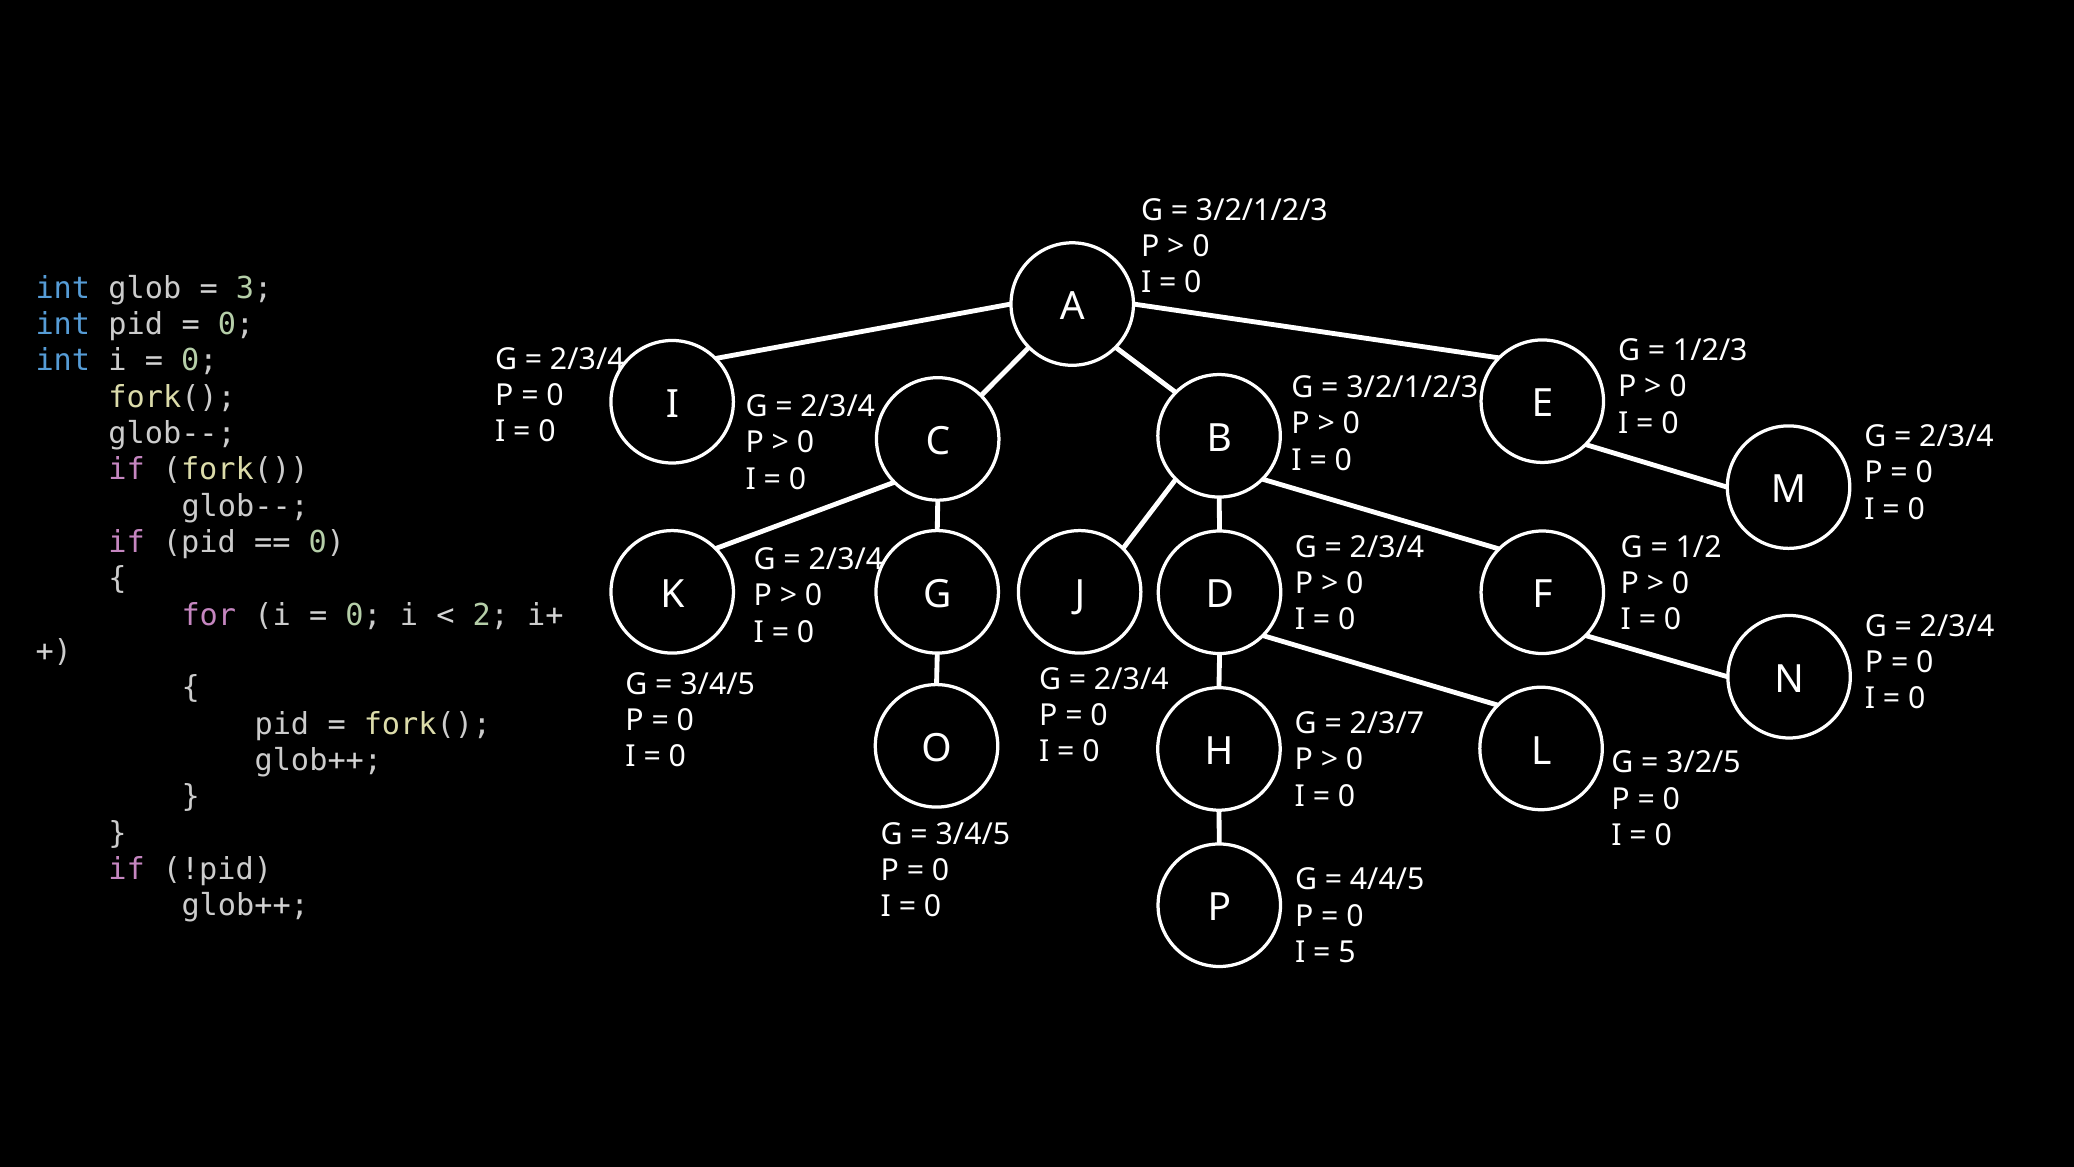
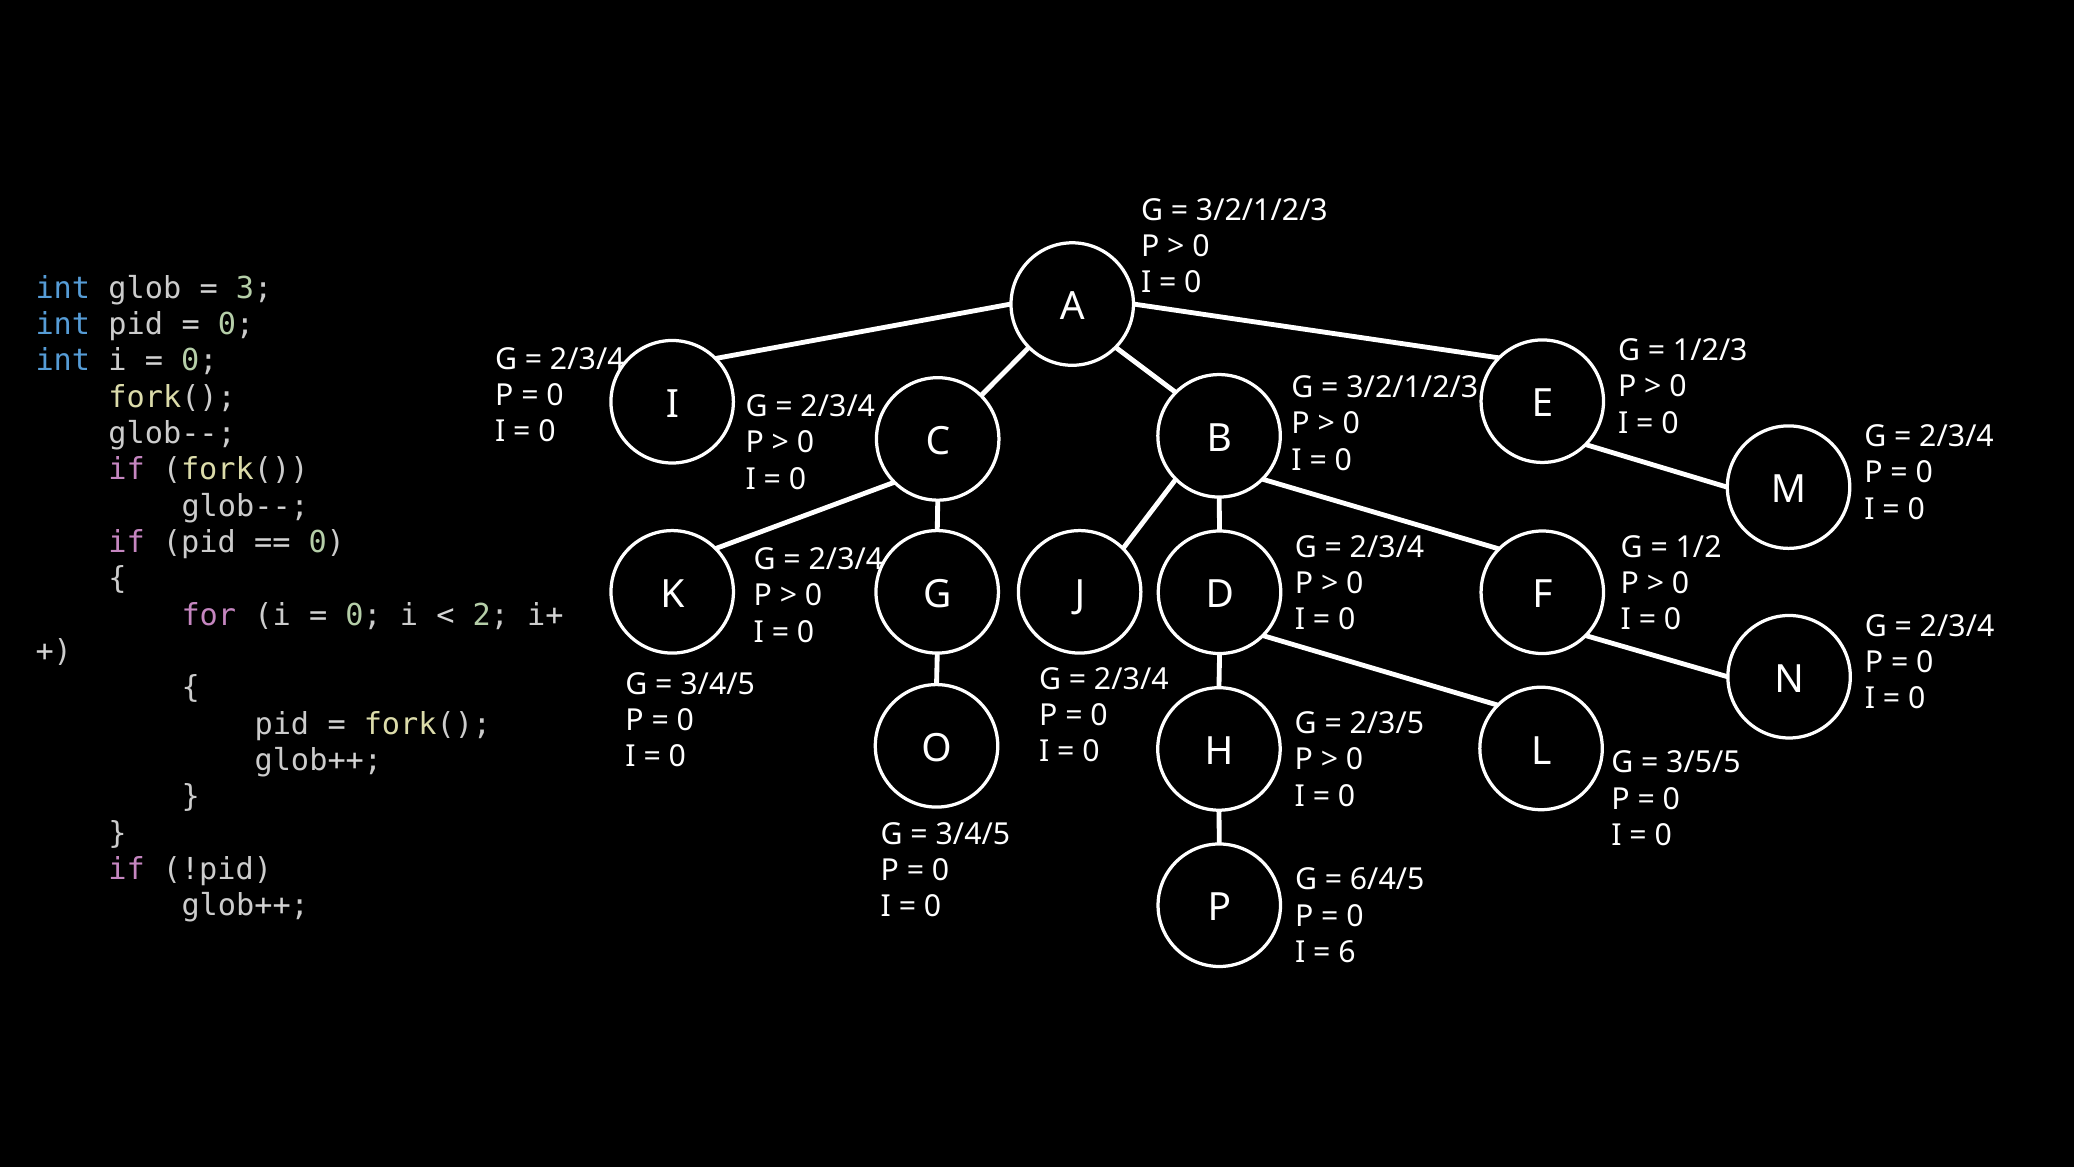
2/3/7: 2/3/7 -> 2/3/5 (1387, 723)
3/2/5: 3/2/5 -> 3/5/5 (1703, 763)
4/4/5: 4/4/5 -> 6/4/5 (1387, 880)
5: 5 -> 6 (1347, 952)
